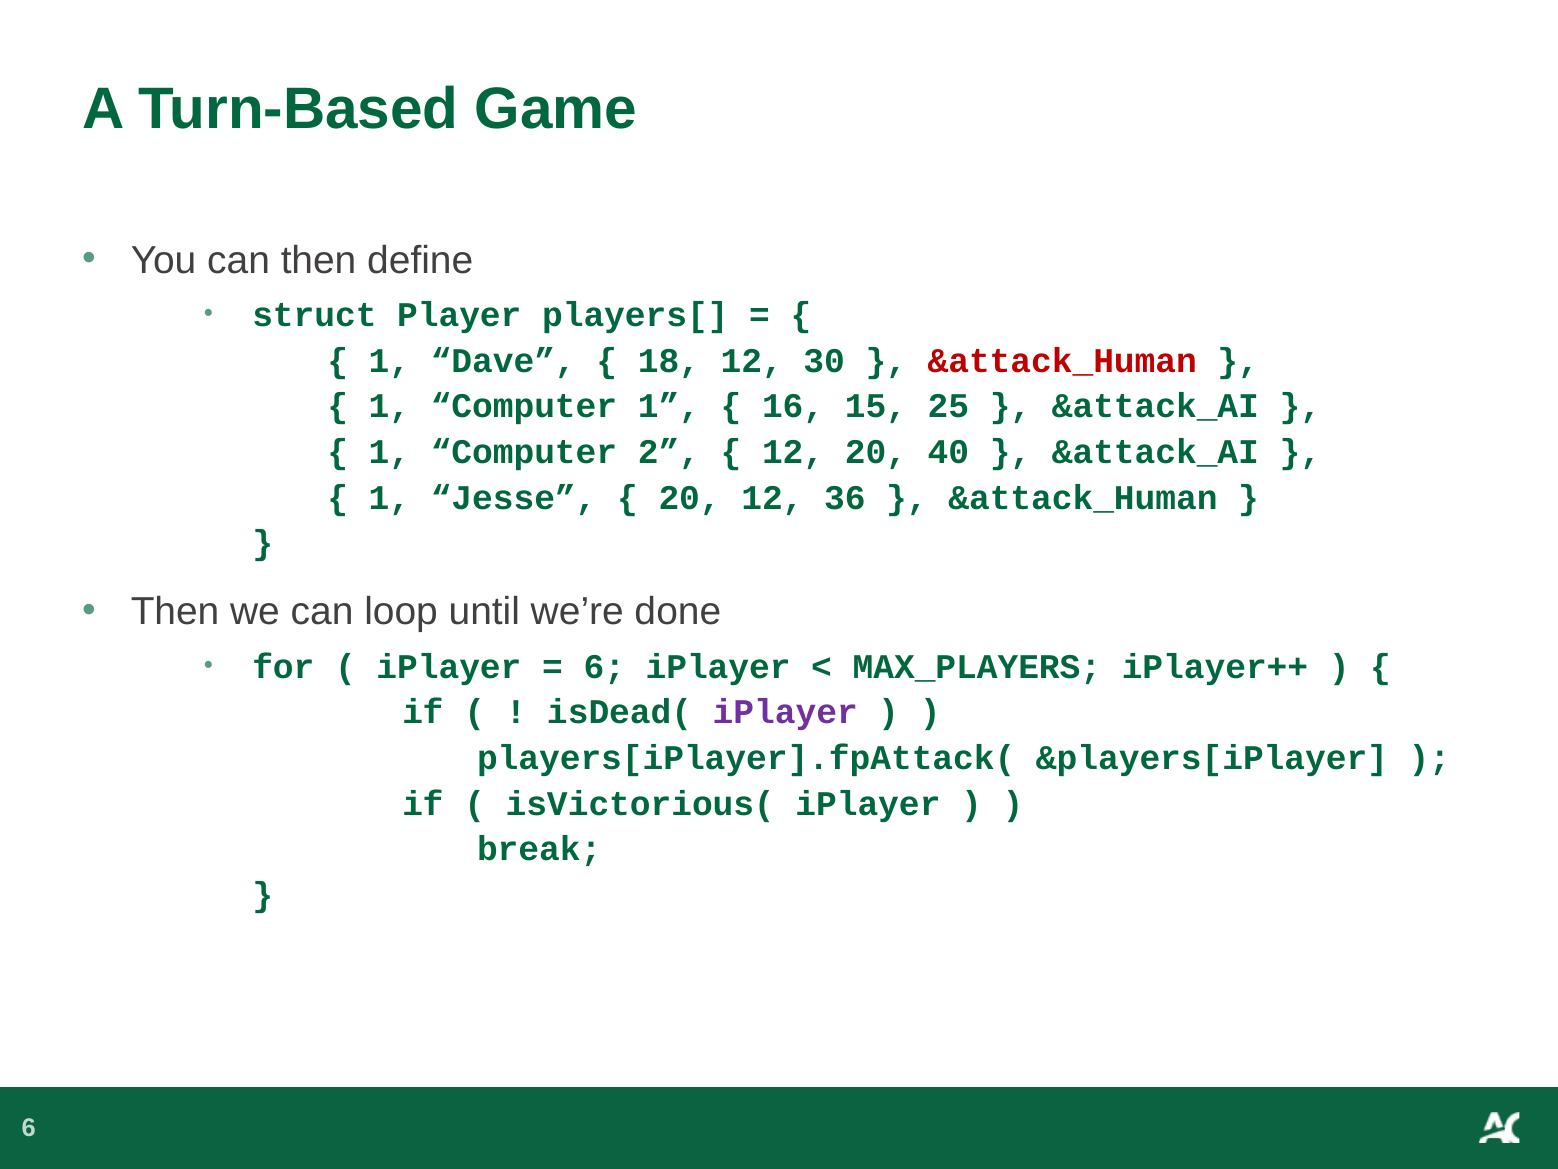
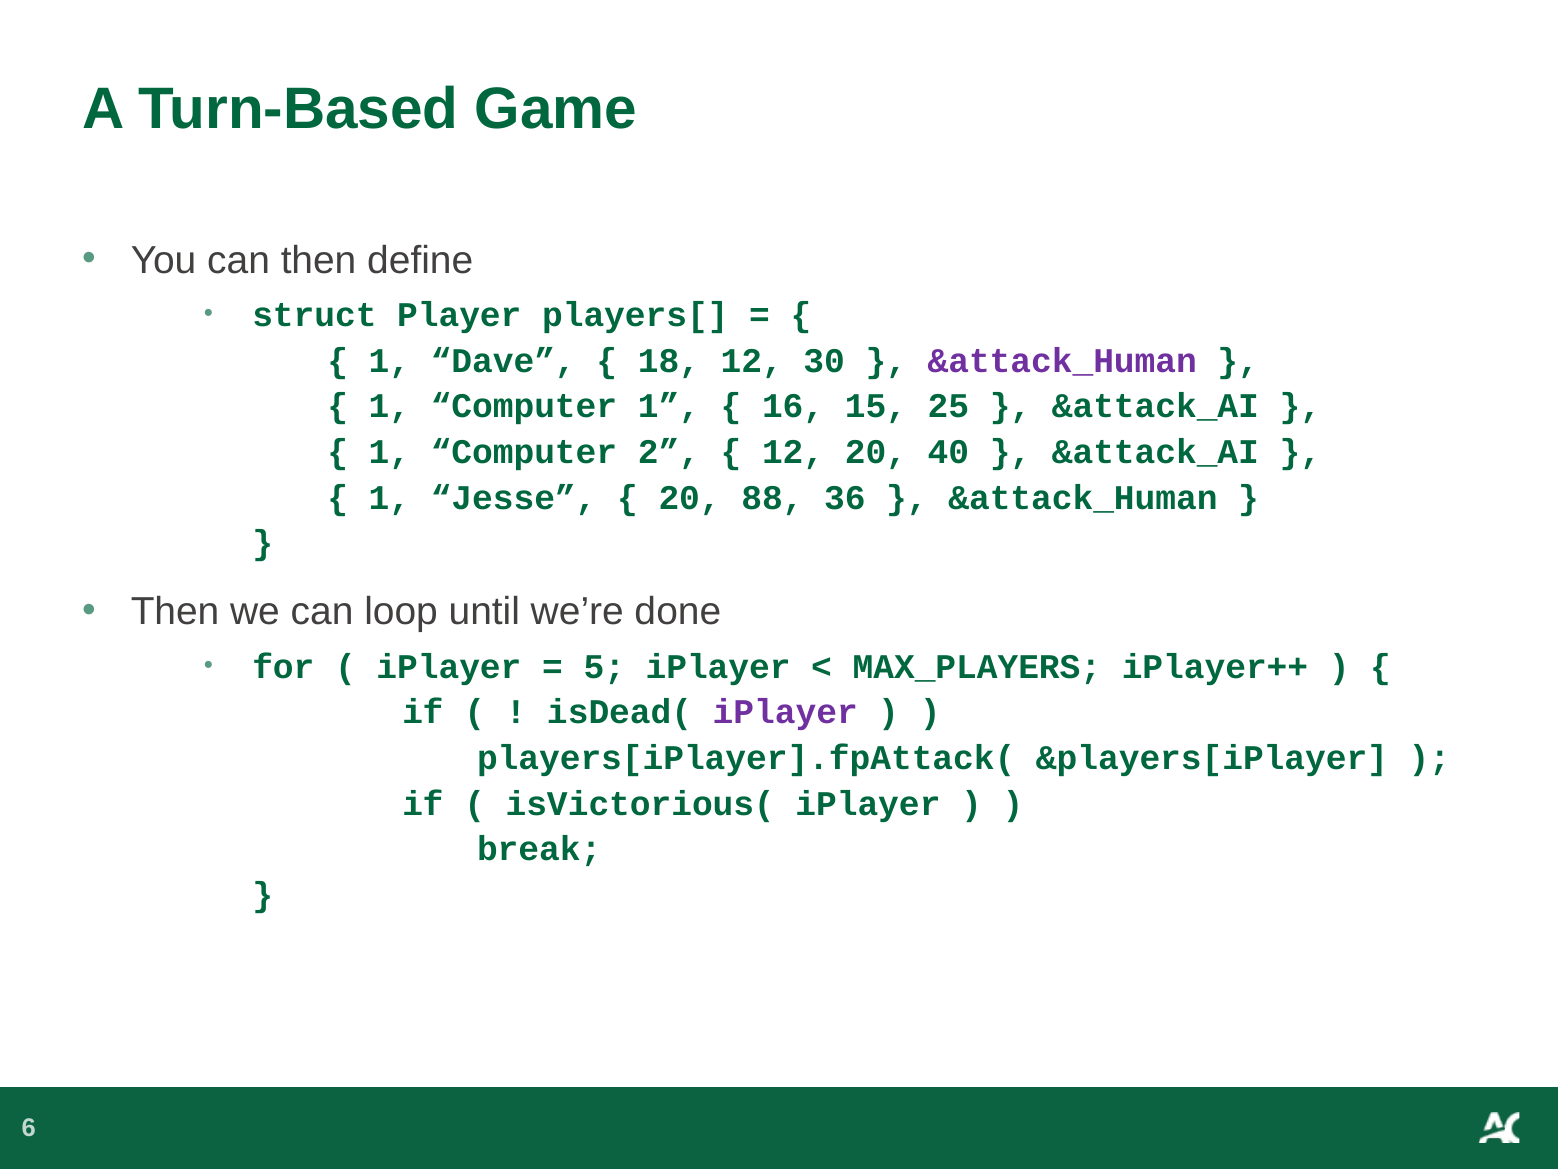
&attack_Human colour: red -> purple (1062, 361)
20 12: 12 -> 88 (772, 498)
6: 6 -> 5 (604, 667)
